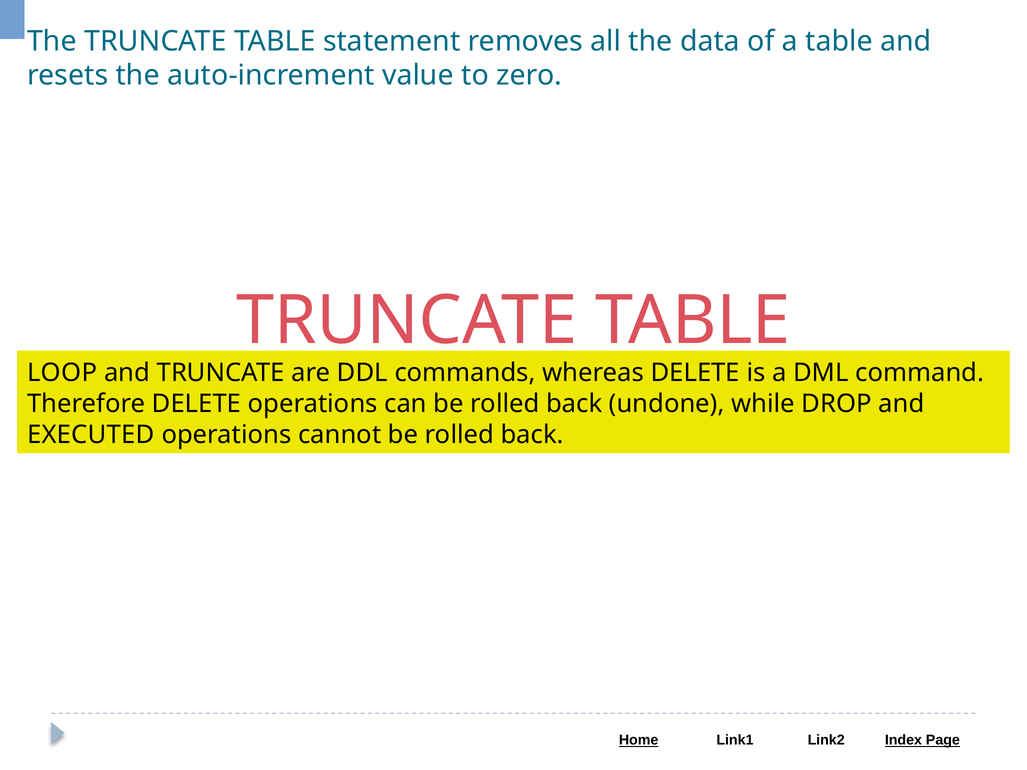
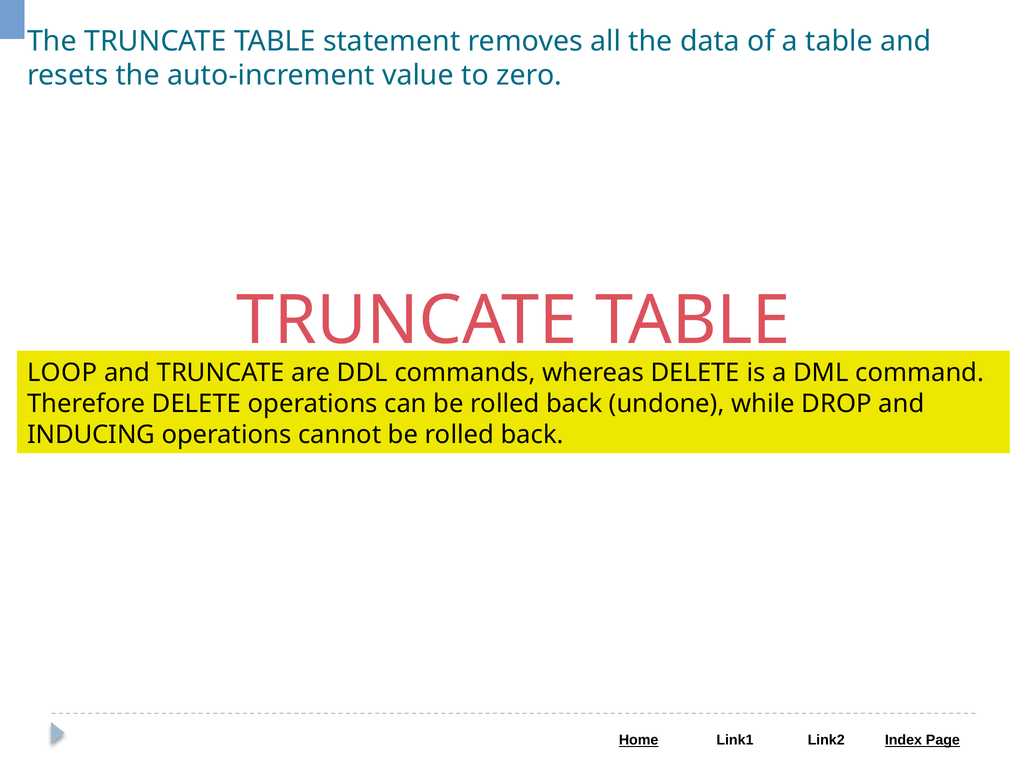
EXECUTED: EXECUTED -> INDUCING (91, 435)
